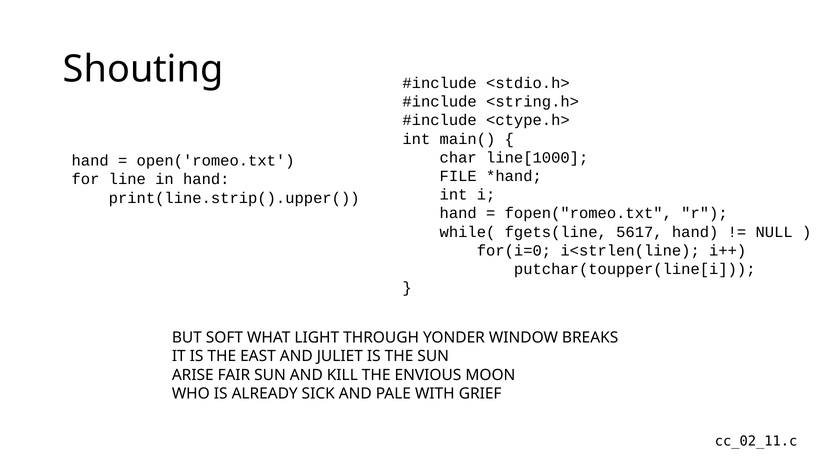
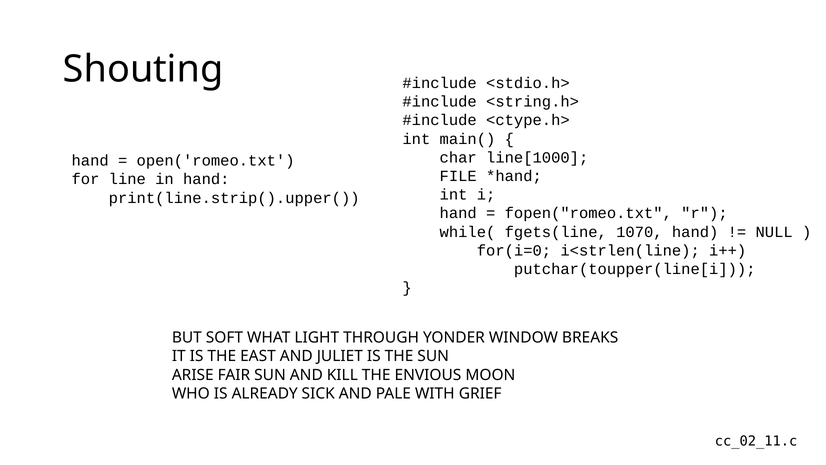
5617: 5617 -> 1070 (639, 232)
